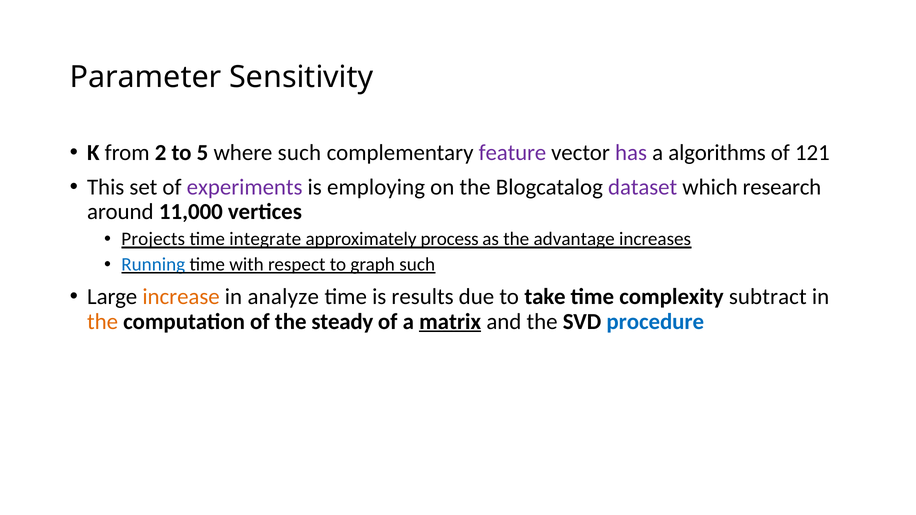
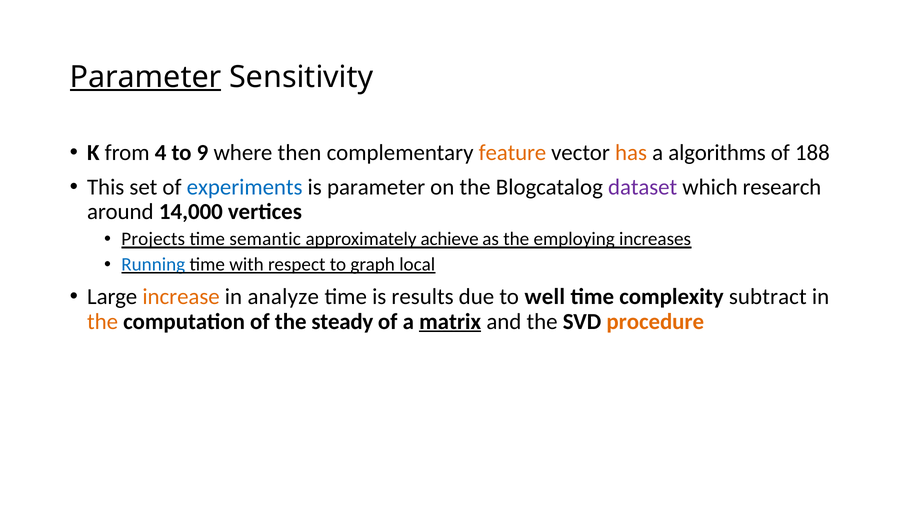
Parameter underline: none -> present (146, 77)
2: 2 -> 4 (161, 153)
5: 5 -> 9 (202, 153)
where such: such -> then (299, 153)
feature colour: purple -> orange (512, 153)
has colour: purple -> orange (631, 153)
121: 121 -> 188 (812, 153)
experiments colour: purple -> blue (245, 187)
is employing: employing -> parameter (376, 187)
11,000: 11,000 -> 14,000 (191, 212)
integrate: integrate -> semantic (265, 239)
process: process -> achieve (450, 239)
advantage: advantage -> employing (574, 239)
graph such: such -> local (417, 265)
take: take -> well (545, 297)
procedure colour: blue -> orange (655, 322)
